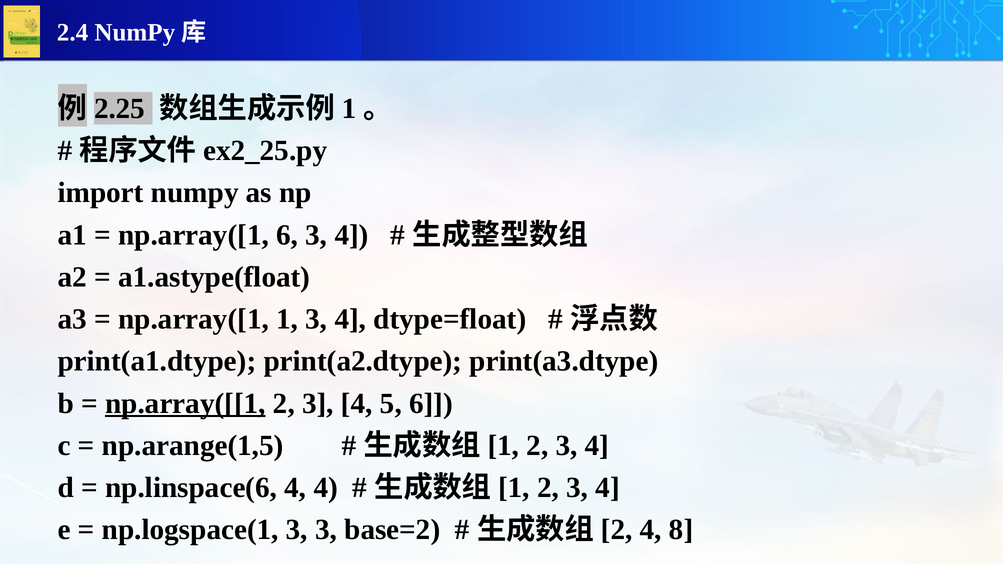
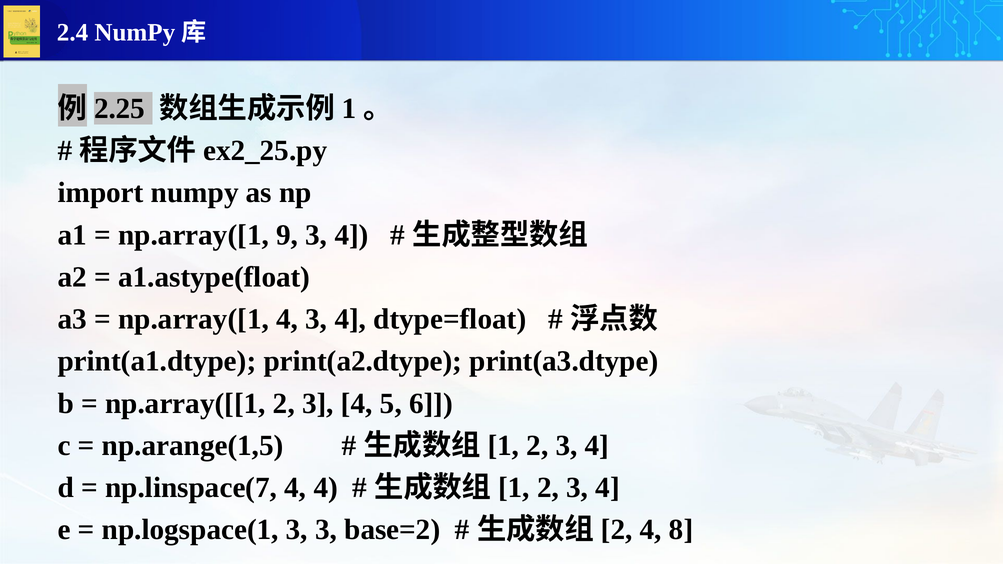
np.array([1 6: 6 -> 9 (287, 235)
np.array([1 1: 1 -> 4 (287, 319)
np.array([[1 underline: present -> none (185, 404)
np.linspace(6: np.linspace(6 -> np.linspace(7 (191, 488)
